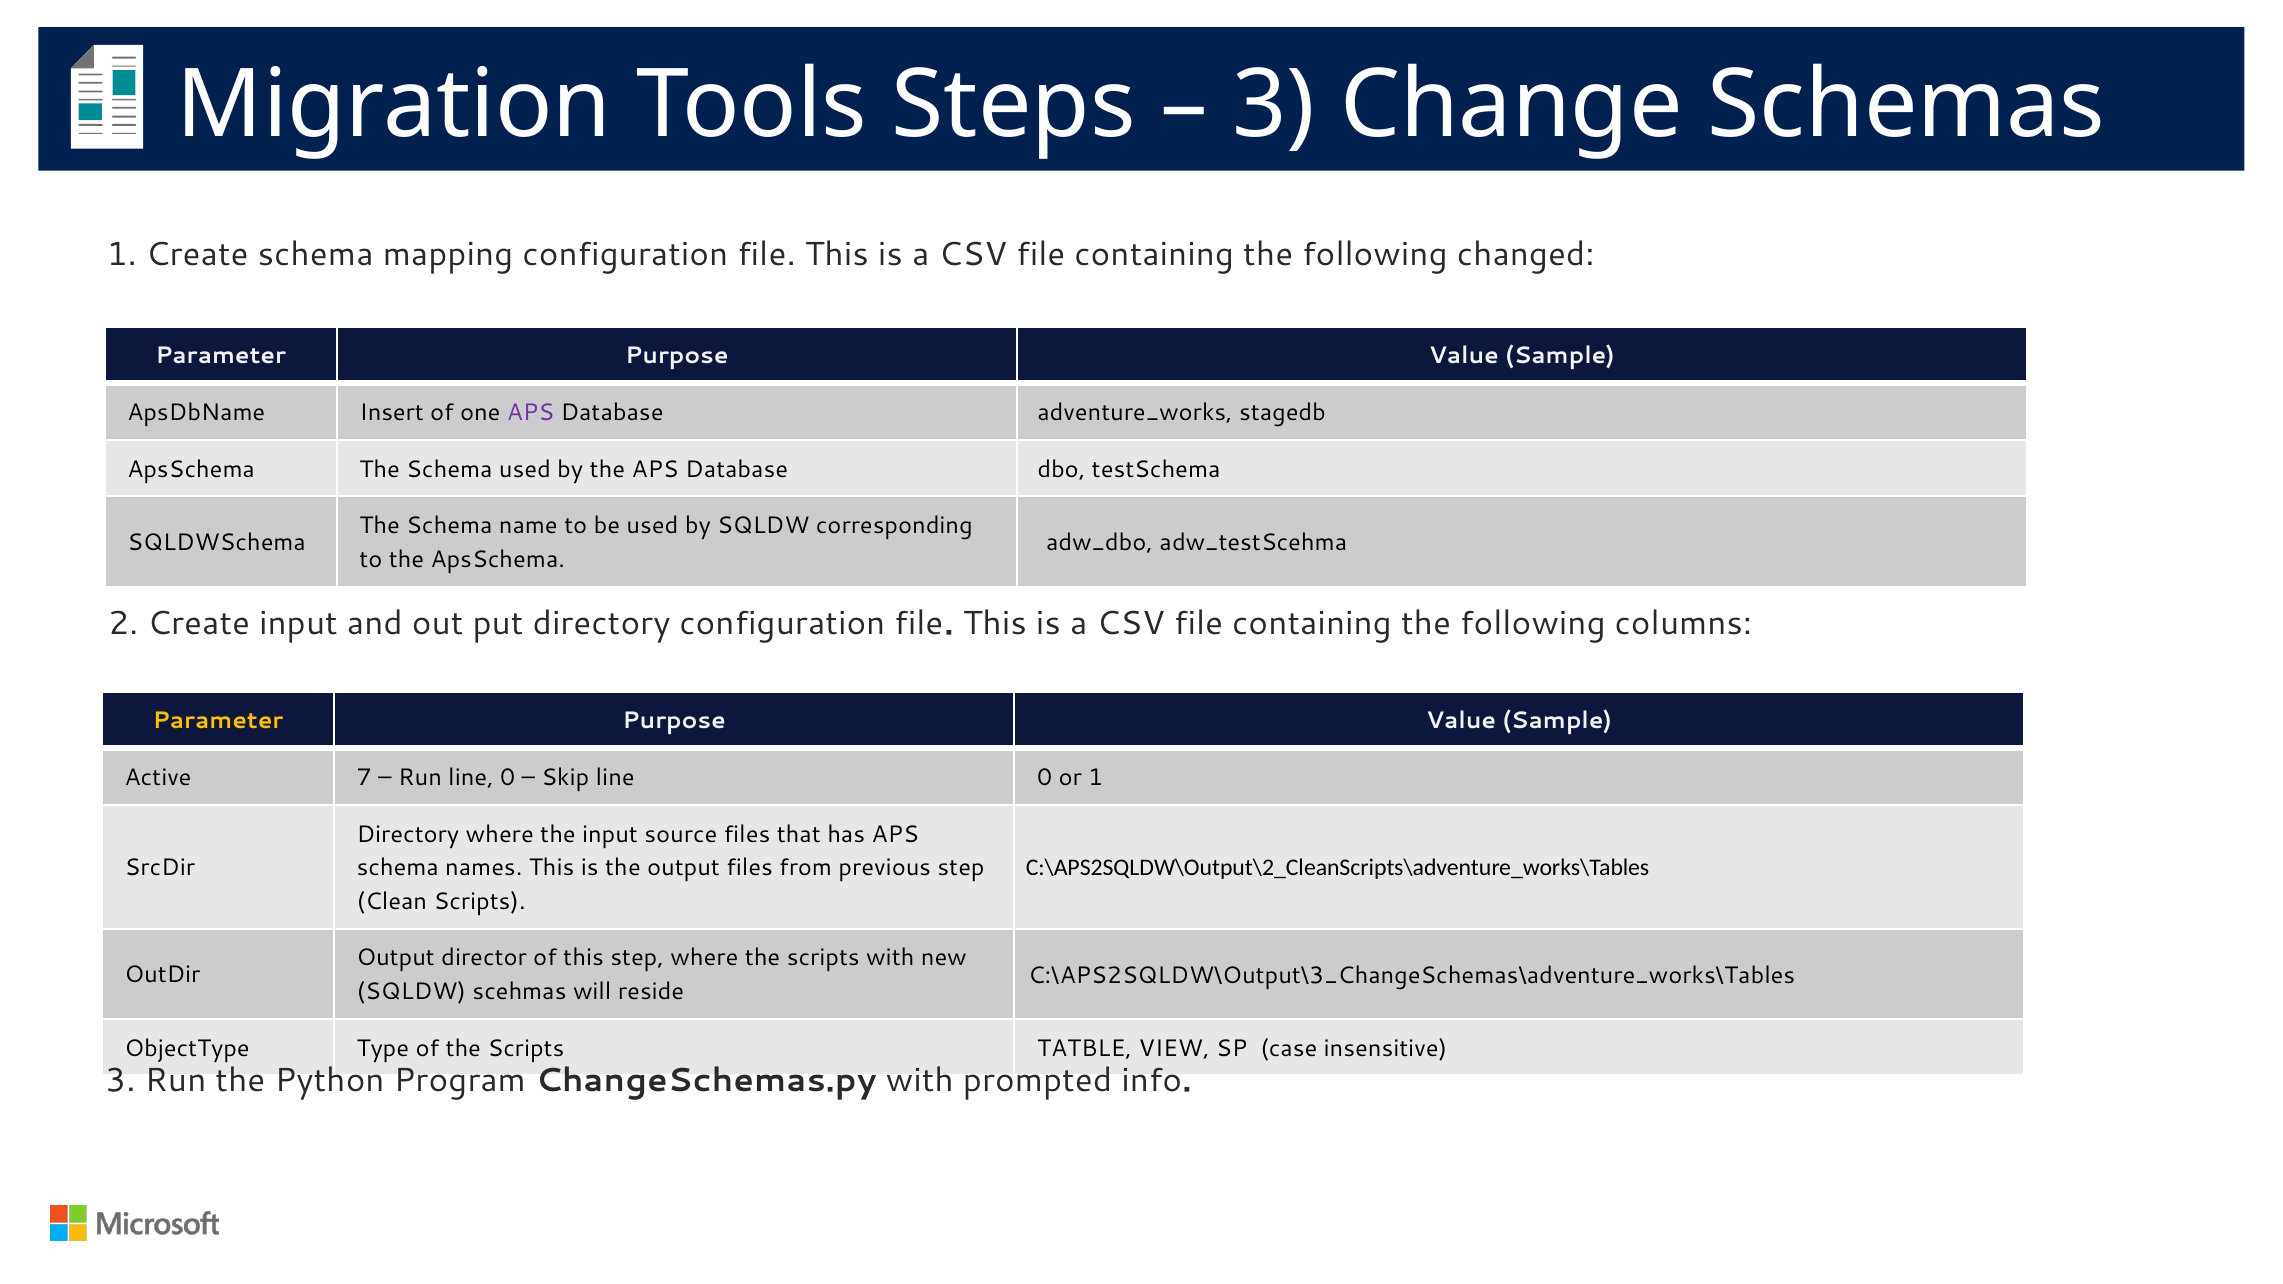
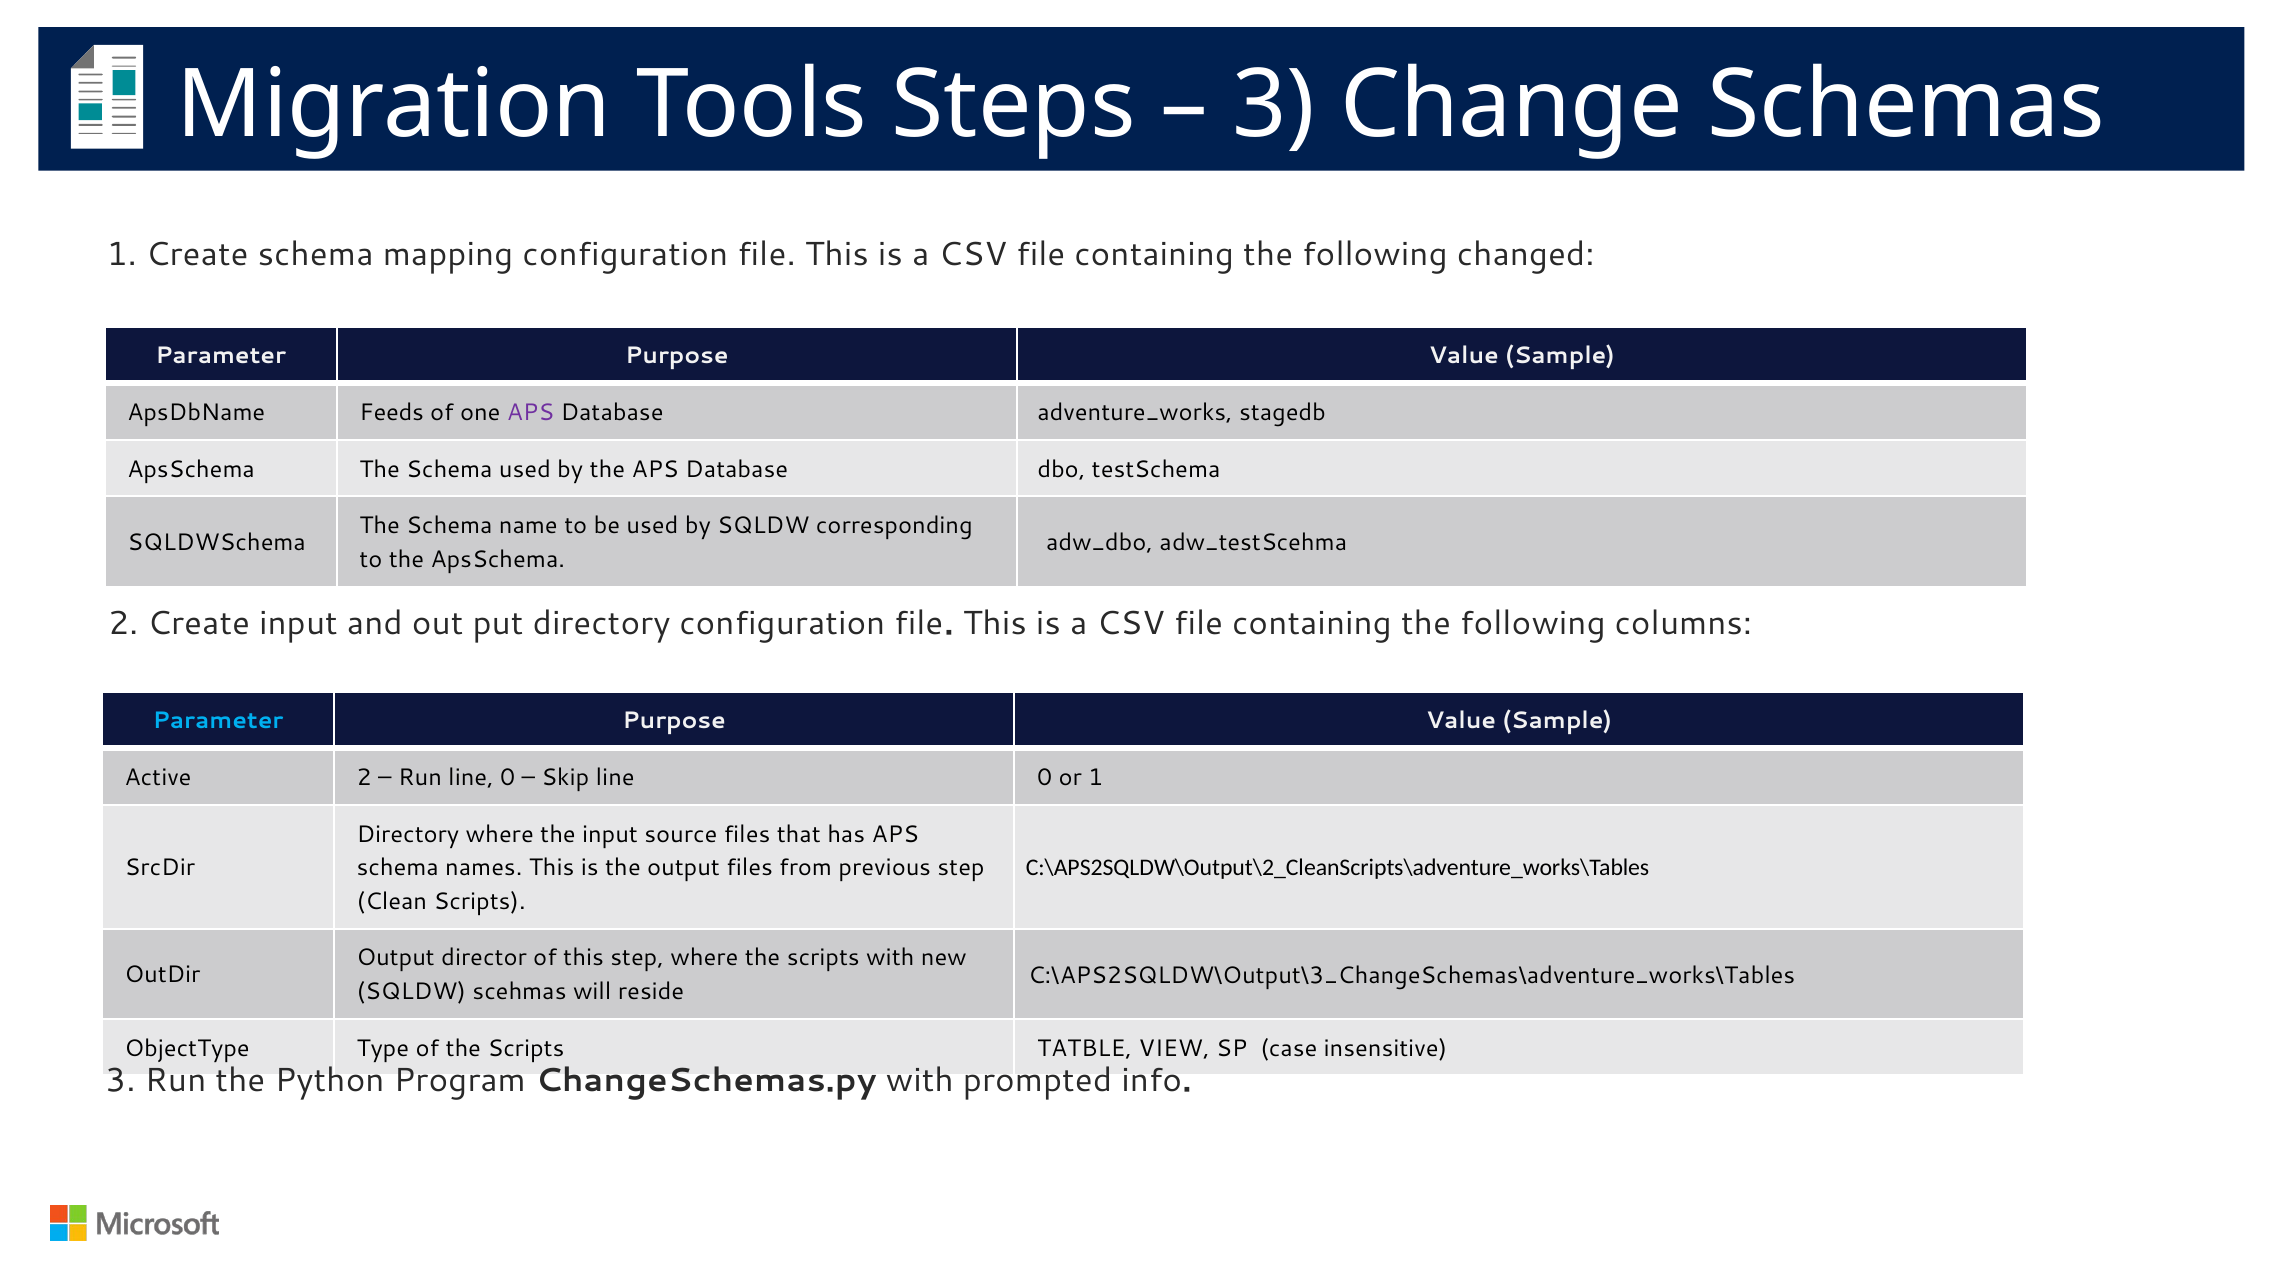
Insert: Insert -> Feeds (392, 413)
Parameter colour: yellow -> light blue (218, 721)
Active 7: 7 -> 2 (364, 778)
